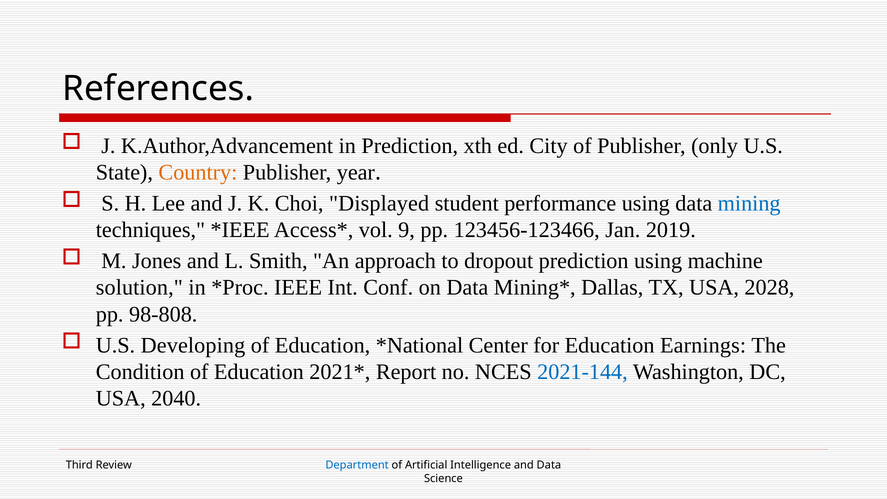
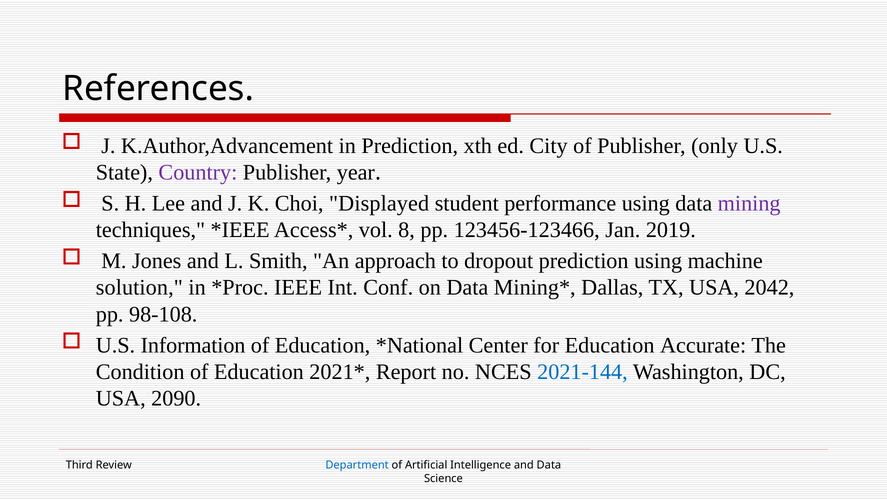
Country colour: orange -> purple (198, 172)
mining colour: blue -> purple (749, 203)
9: 9 -> 8 (407, 230)
2028: 2028 -> 2042 (769, 288)
98-808: 98-808 -> 98-108 (163, 314)
Developing: Developing -> Information (193, 345)
Earnings: Earnings -> Accurate (703, 345)
2040: 2040 -> 2090 (176, 398)
